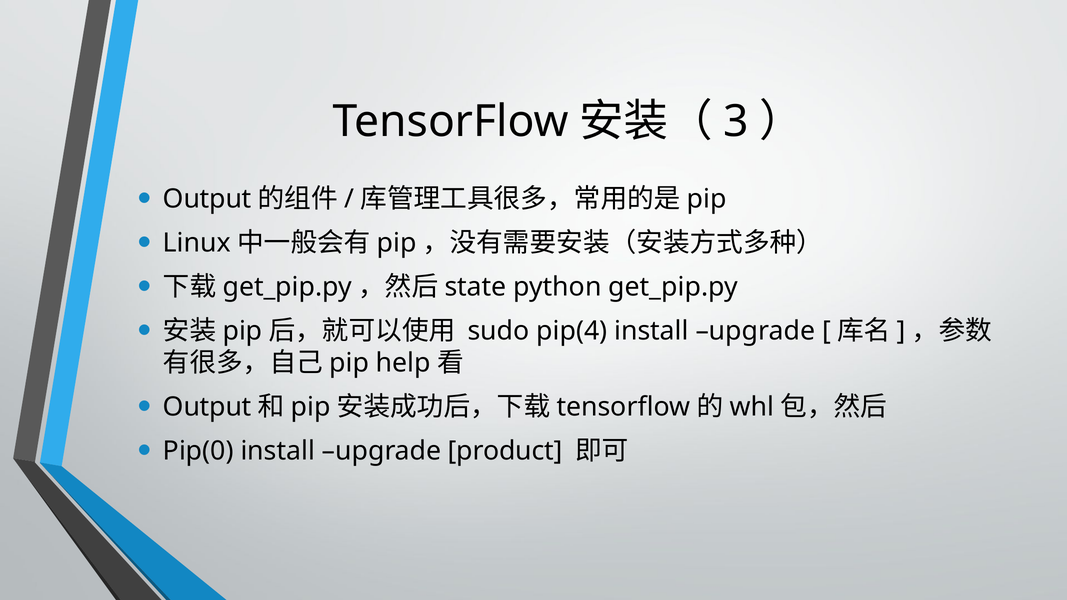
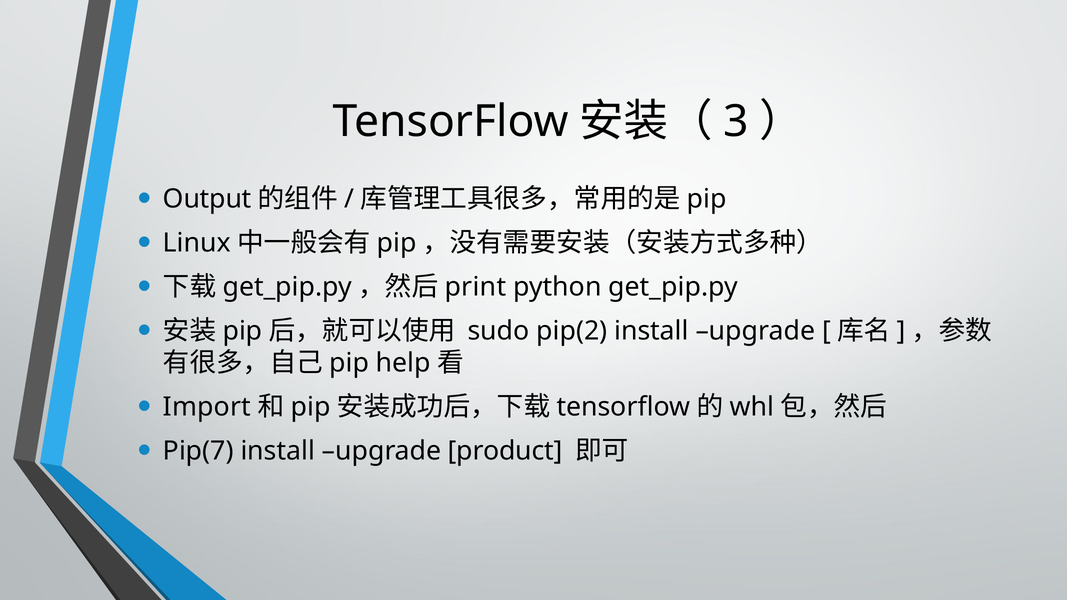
state: state -> print (475, 287)
pip(4: pip(4 -> pip(2 (572, 331)
Output: Output -> Import (207, 407)
Pip(0: Pip(0 -> Pip(7 (198, 451)
